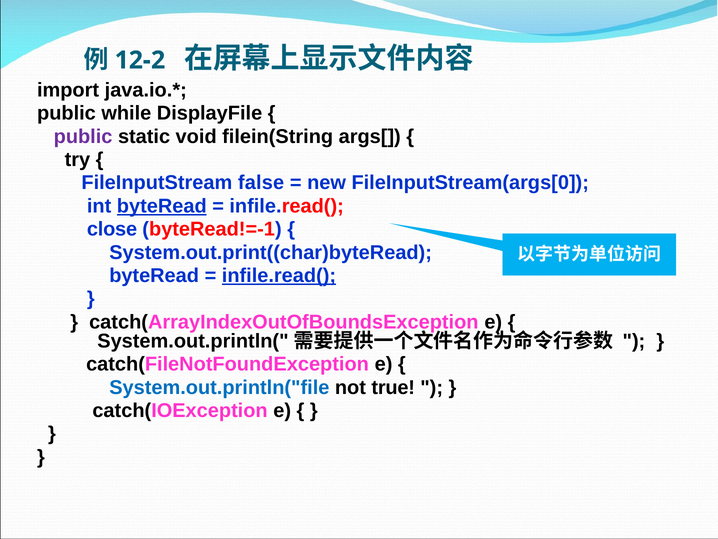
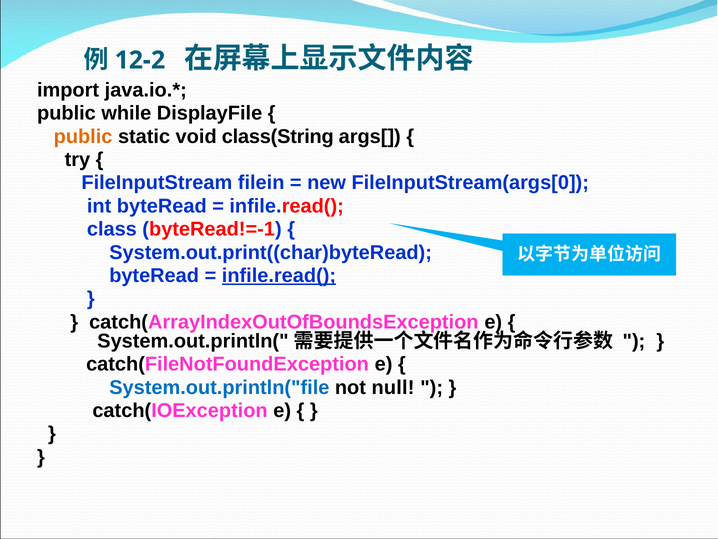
public colour: purple -> orange (83, 136)
filein(String: filein(String -> class(String (278, 136)
false: false -> filein (261, 183)
byteRead underline: present -> none (162, 206)
close: close -> class (112, 229)
true: true -> null (393, 387)
